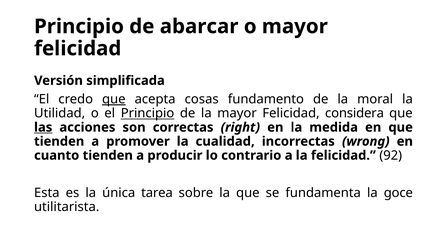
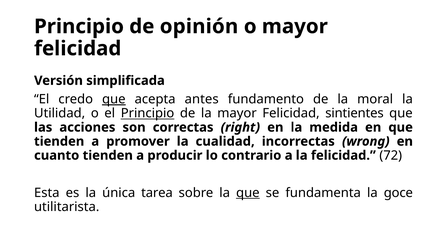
abarcar: abarcar -> opinión (199, 26)
cosas: cosas -> antes (202, 99)
considera: considera -> sintientes (354, 114)
las underline: present -> none (43, 128)
92: 92 -> 72 (391, 156)
que underline: none -> present (248, 193)
